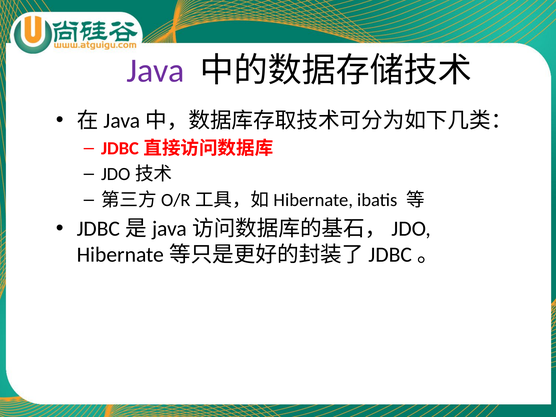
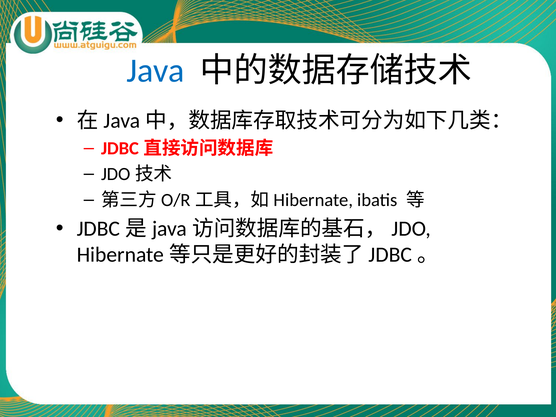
Java colour: purple -> blue (155, 71)
